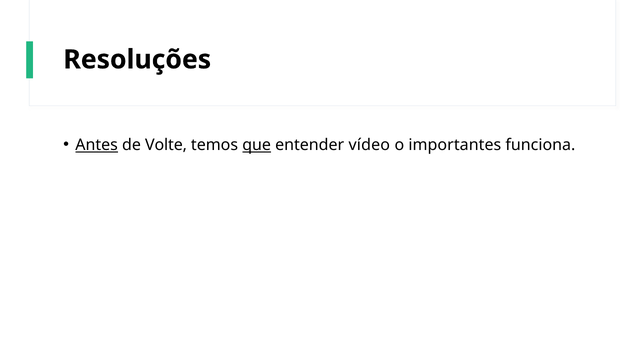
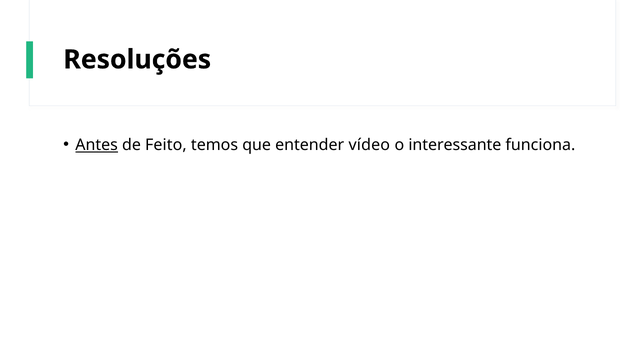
Volte: Volte -> Feito (166, 145)
que underline: present -> none (257, 145)
importantes: importantes -> interessante (455, 145)
